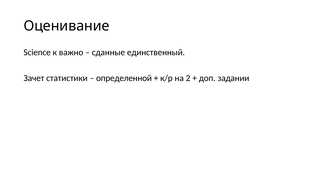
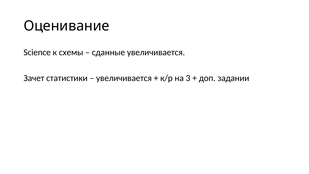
важно: важно -> схемы (71, 52)
сданные единственный: единственный -> увеличивается (156, 52)
определенной: определенной -> увеличивается (124, 78)
2: 2 -> 3 (188, 78)
